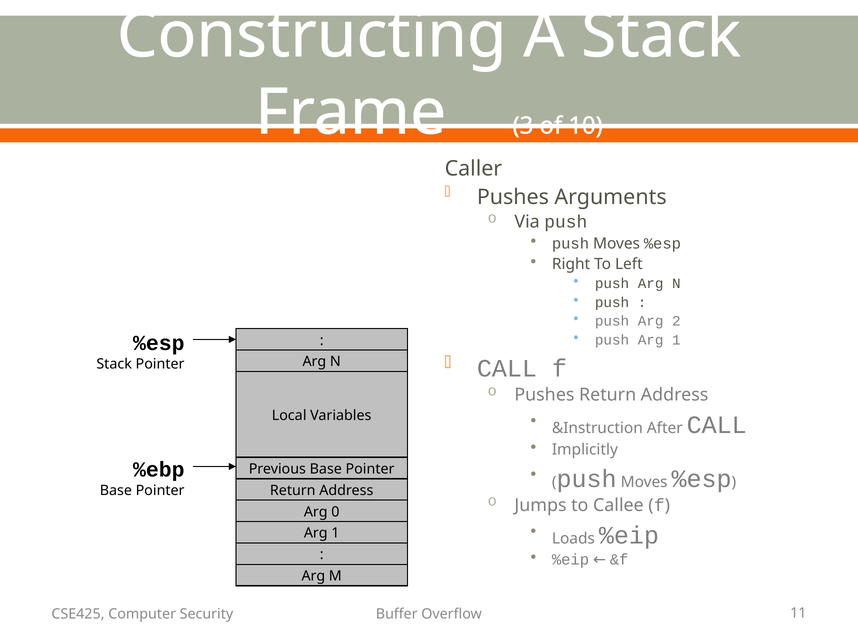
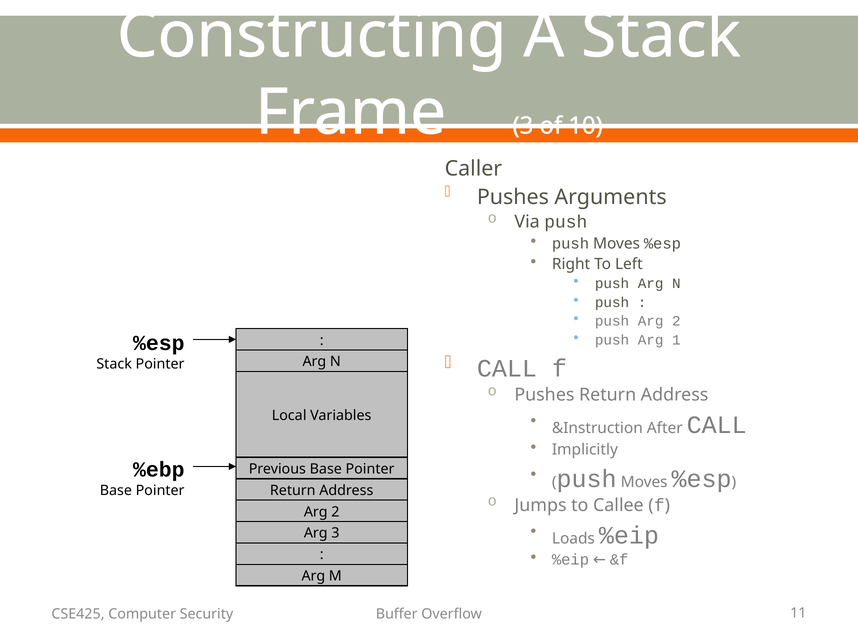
0: 0 -> 2 (335, 512)
1: 1 -> 3 (335, 534)
